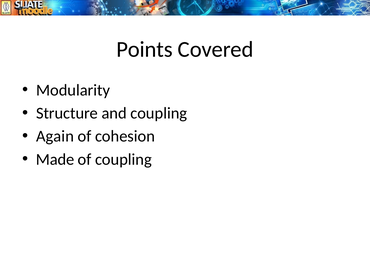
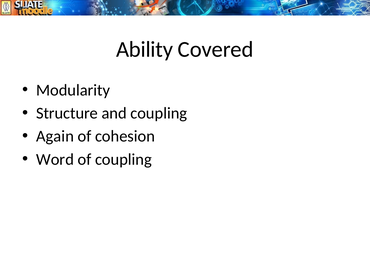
Points: Points -> Ability (145, 49)
Made: Made -> Word (55, 159)
